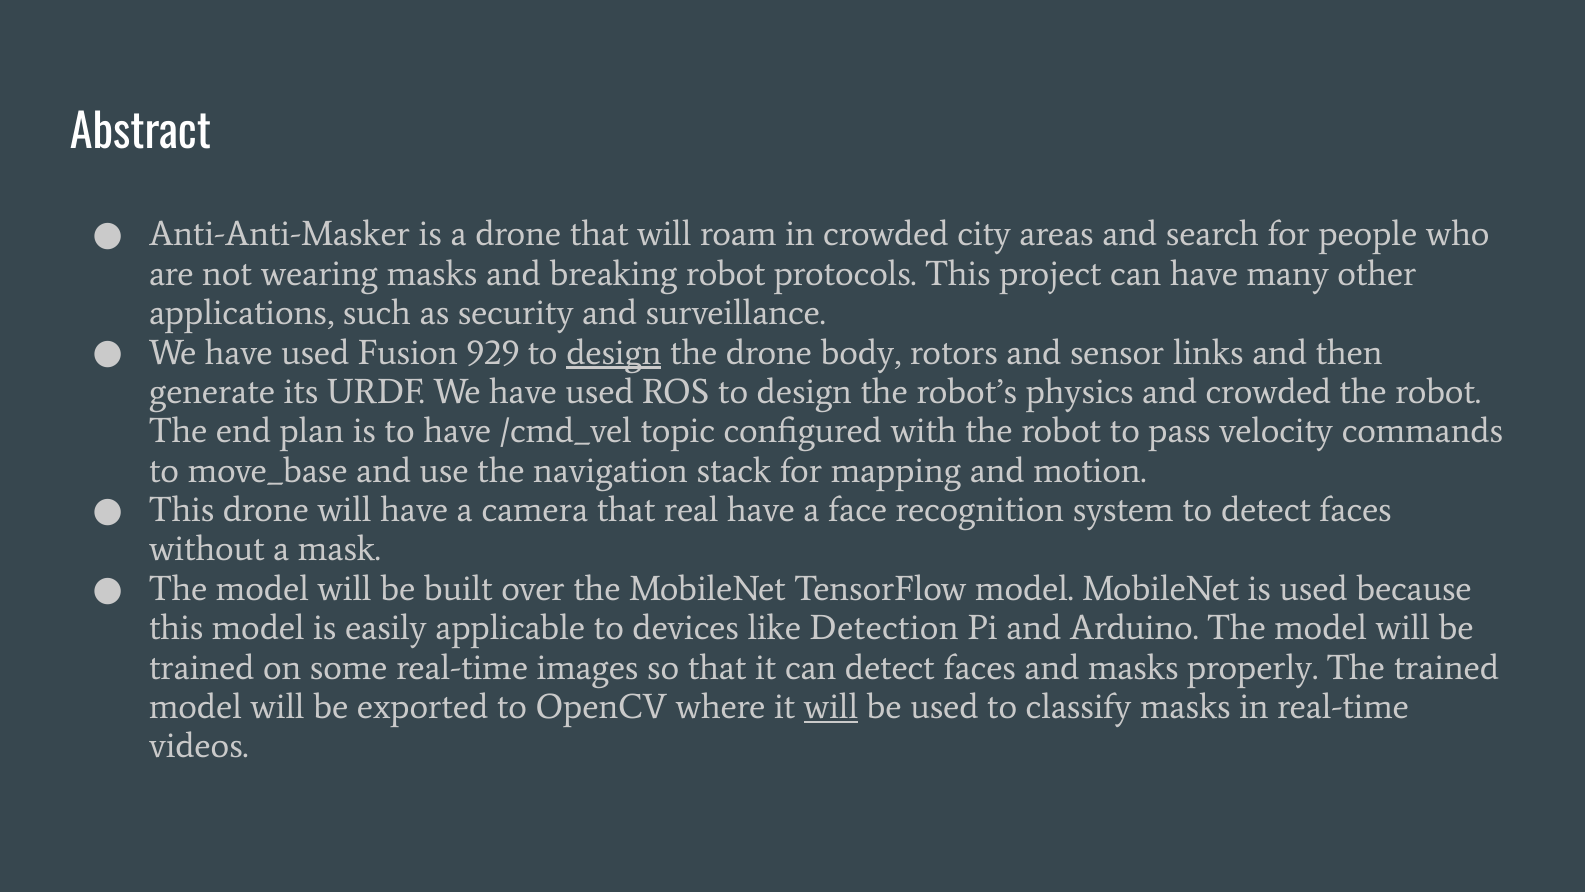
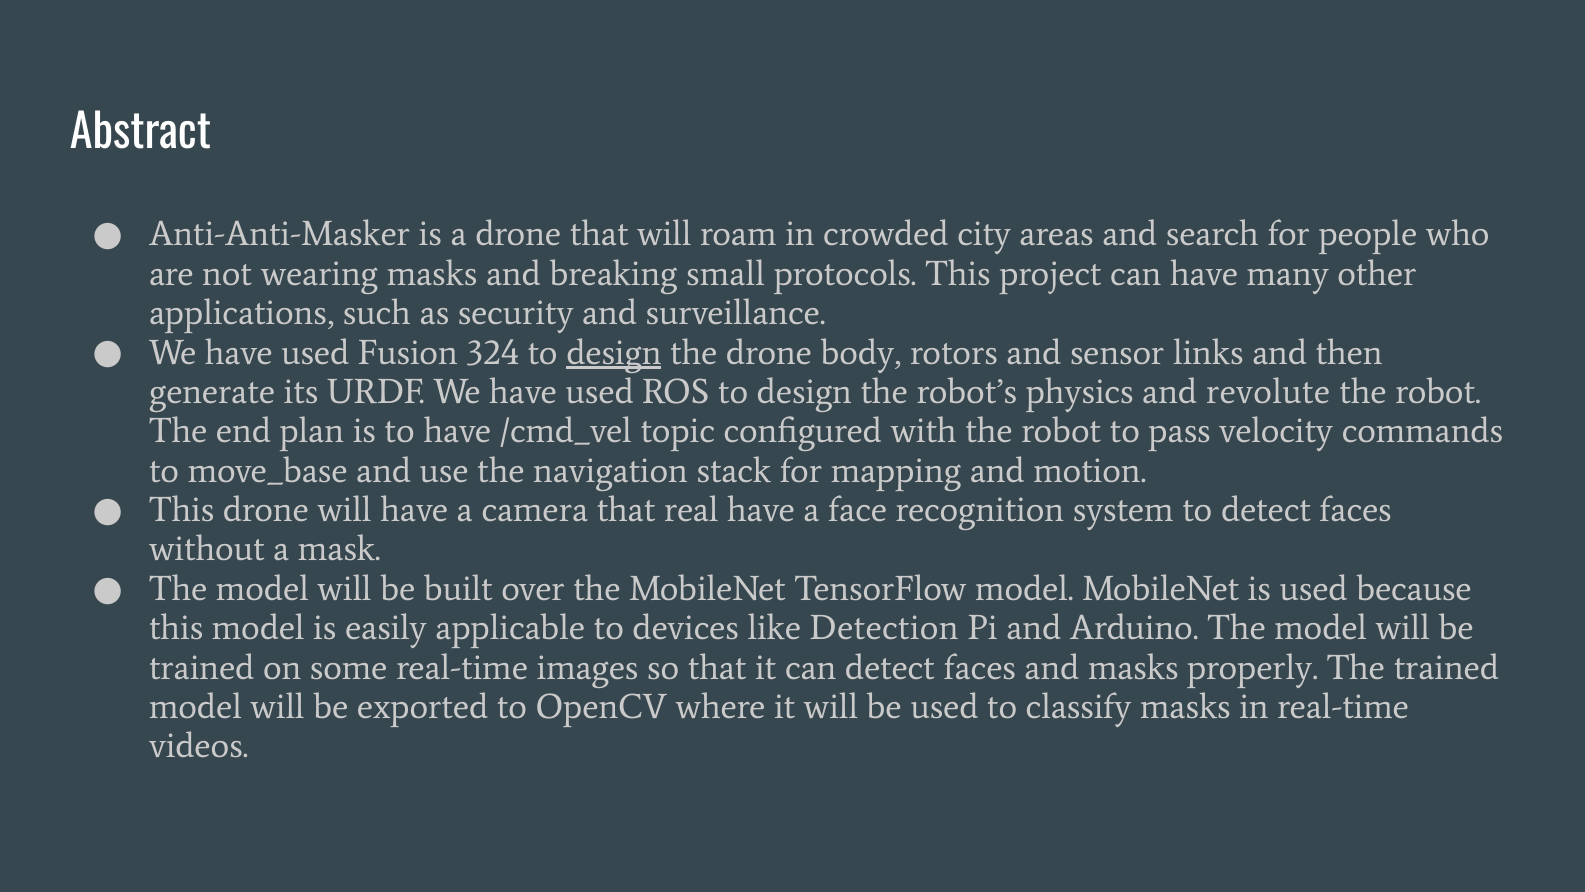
breaking robot: robot -> small (726, 273)
929: 929 -> 324 (493, 352)
and crowded: crowded -> revolute (1268, 392)
will underline: present -> none (831, 707)
